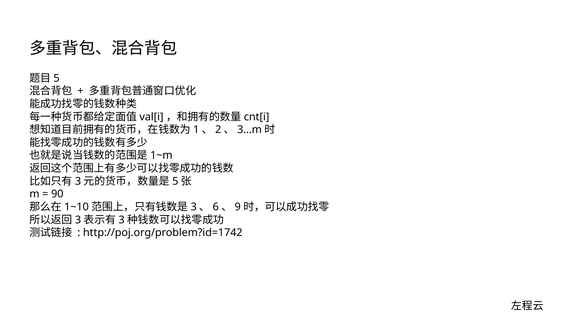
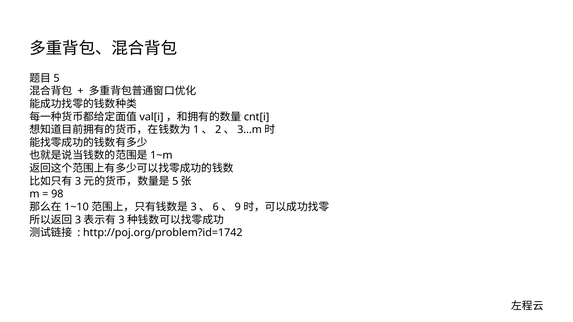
90: 90 -> 98 (57, 194)
